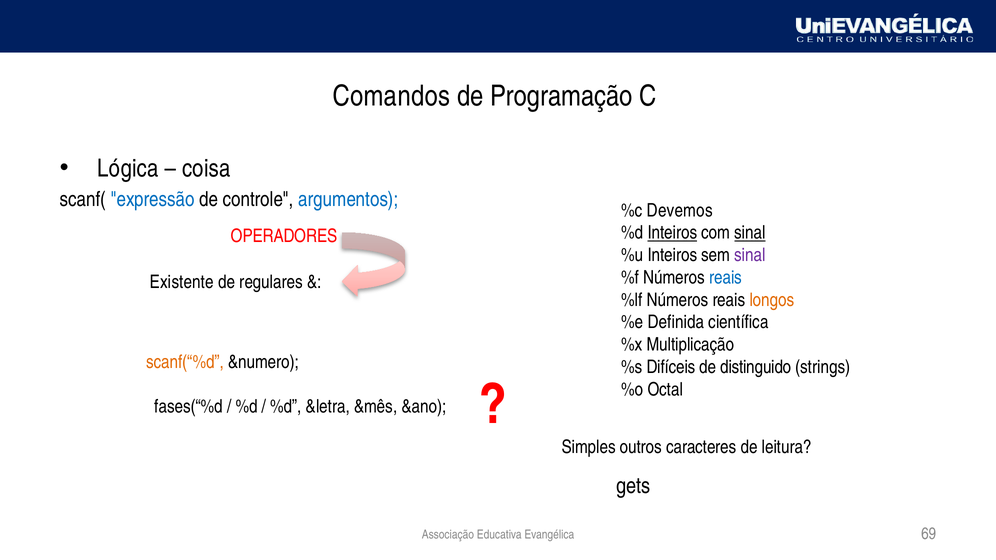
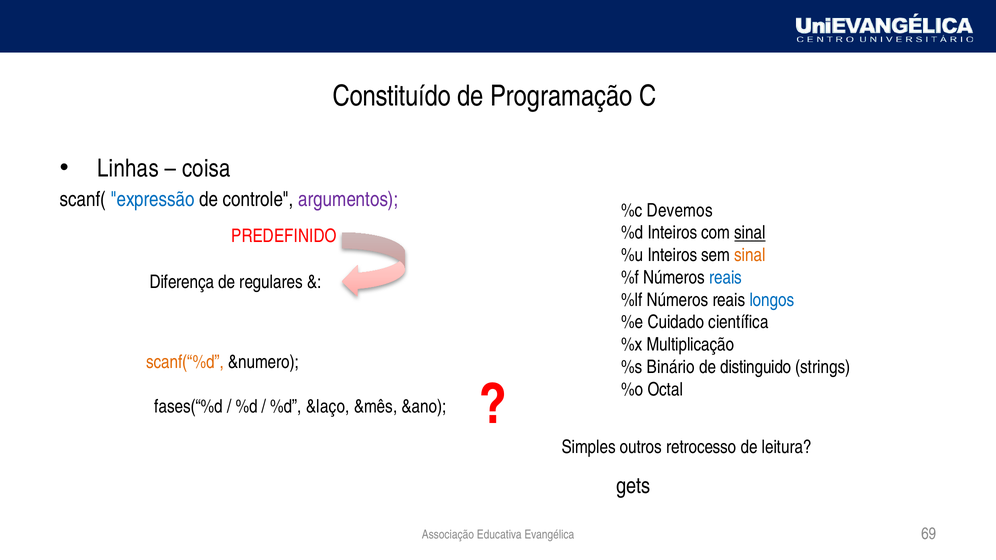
Comandos: Comandos -> Constituído (392, 96)
Lógica: Lógica -> Linhas (128, 168)
argumentos colour: blue -> purple (348, 200)
Inteiros underline: present -> none (672, 233)
OPERADORES: OPERADORES -> PREDEFINIDO (284, 236)
sinal colour: purple -> orange (750, 255)
Existente: Existente -> Diferença (182, 282)
longos colour: orange -> blue (772, 300)
Definida: Definida -> Cuidado (676, 322)
Difíceis: Difíceis -> Binário (671, 367)
&letra: &letra -> &laço (328, 407)
caracteres: caracteres -> retrocesso (701, 448)
